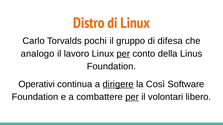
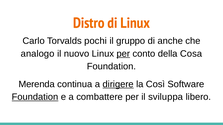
difesa: difesa -> anche (170, 41)
lavoro: lavoro -> nuovo (77, 54)
Linus: Linus -> Cosa (191, 54)
Operativi: Operativi -> Merenda (37, 84)
Foundation underline: none -> present (35, 97)
per underline: present -> none (132, 97)
volontari: volontari -> sviluppa (166, 97)
